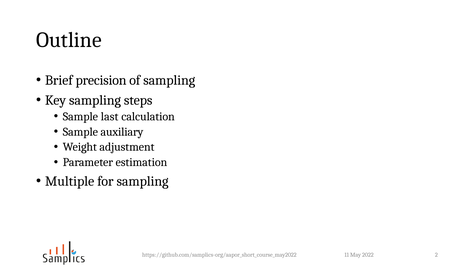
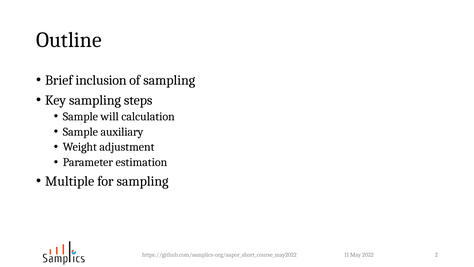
precision: precision -> inclusion (101, 80)
last: last -> will (110, 116)
